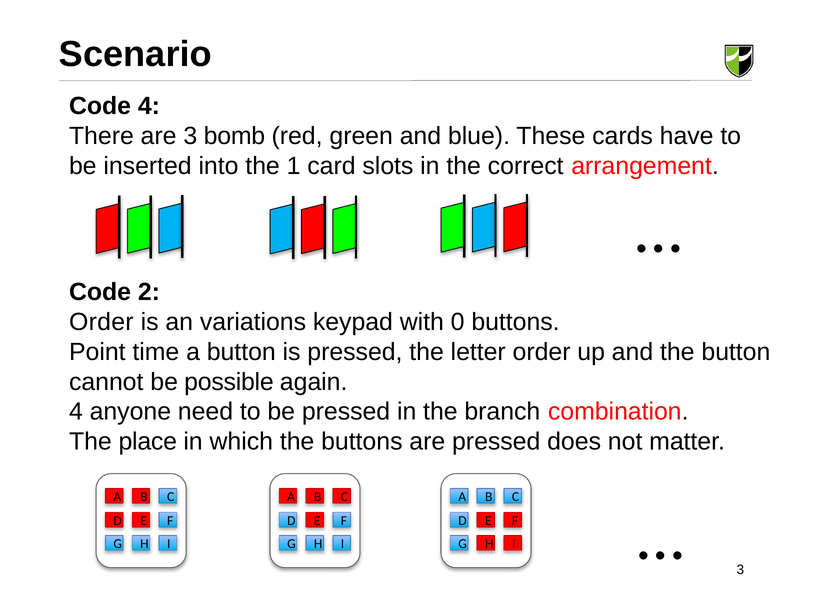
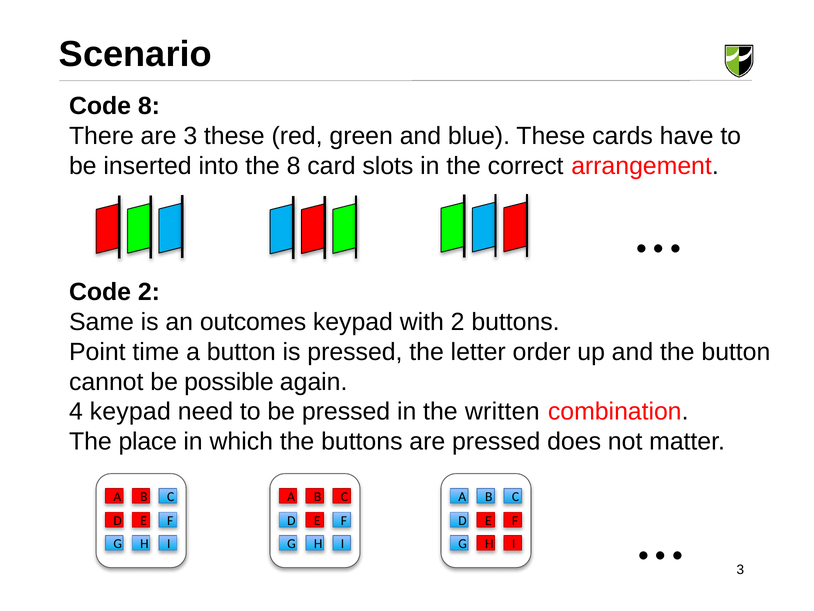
Code 4: 4 -> 8 (149, 106)
3 bomb: bomb -> these (234, 136)
the 1: 1 -> 8 (294, 166)
Order: Order -> Same (101, 322)
variations: variations -> outcomes (253, 322)
with 0: 0 -> 2 (458, 322)
4 anyone: anyone -> keypad (130, 411)
branch: branch -> written (502, 411)
